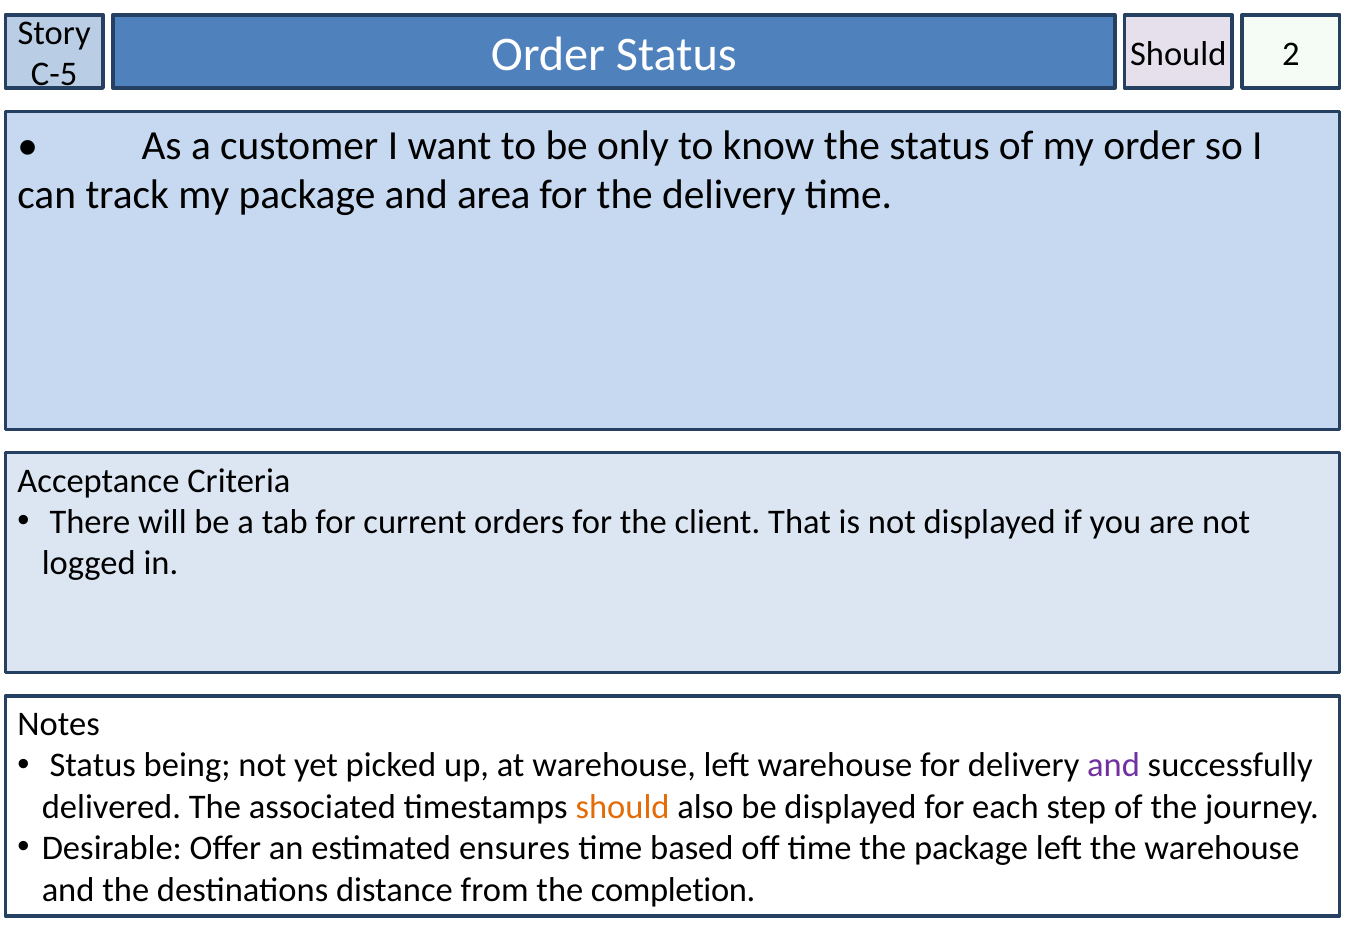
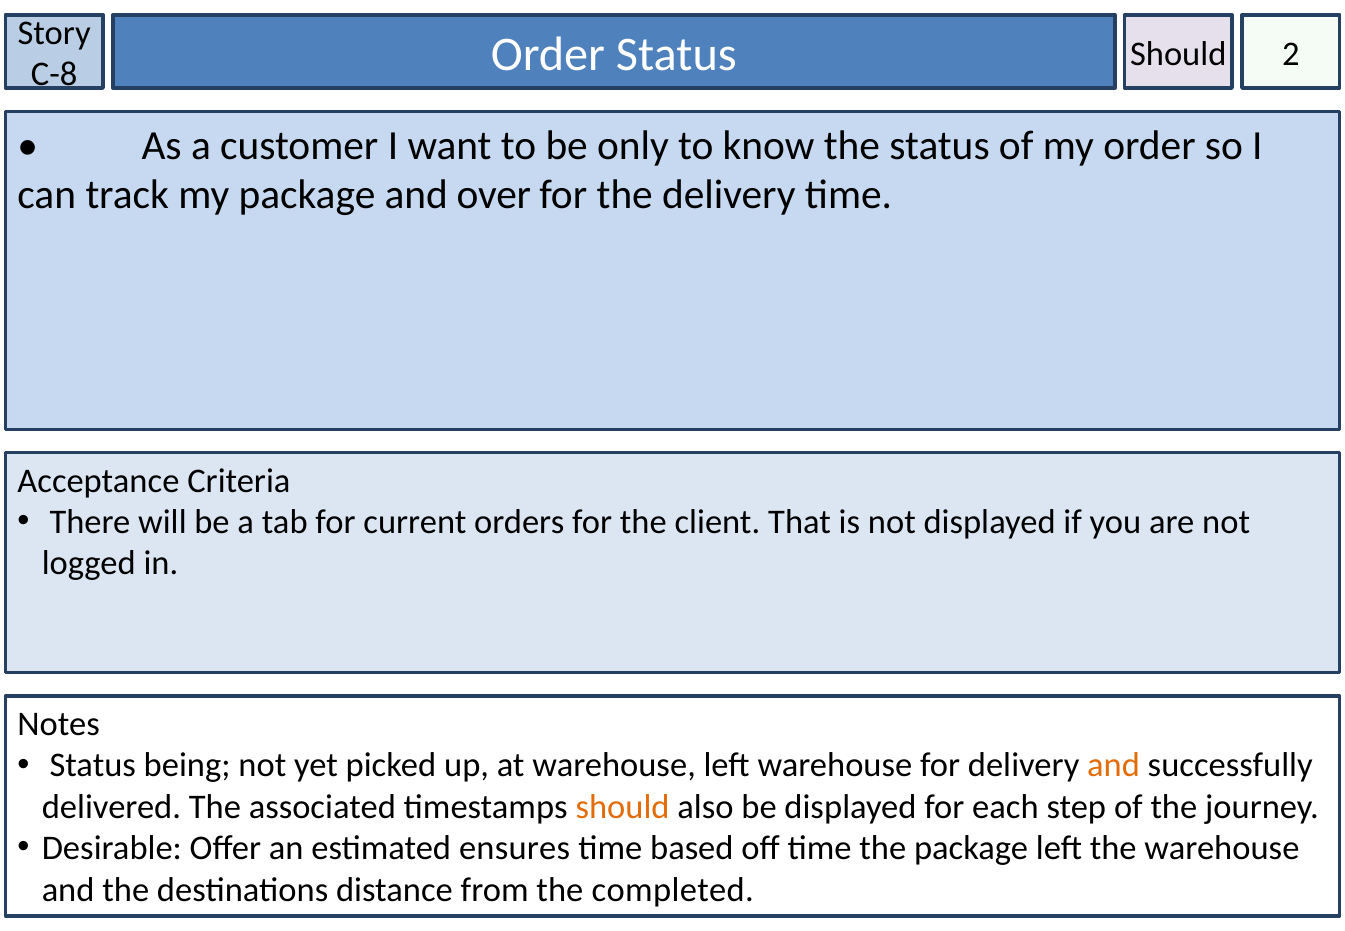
C-5: C-5 -> C-8 (54, 75)
area: area -> over (494, 195)
and colour: purple -> orange (1114, 766)
completion: completion -> completed (673, 890)
